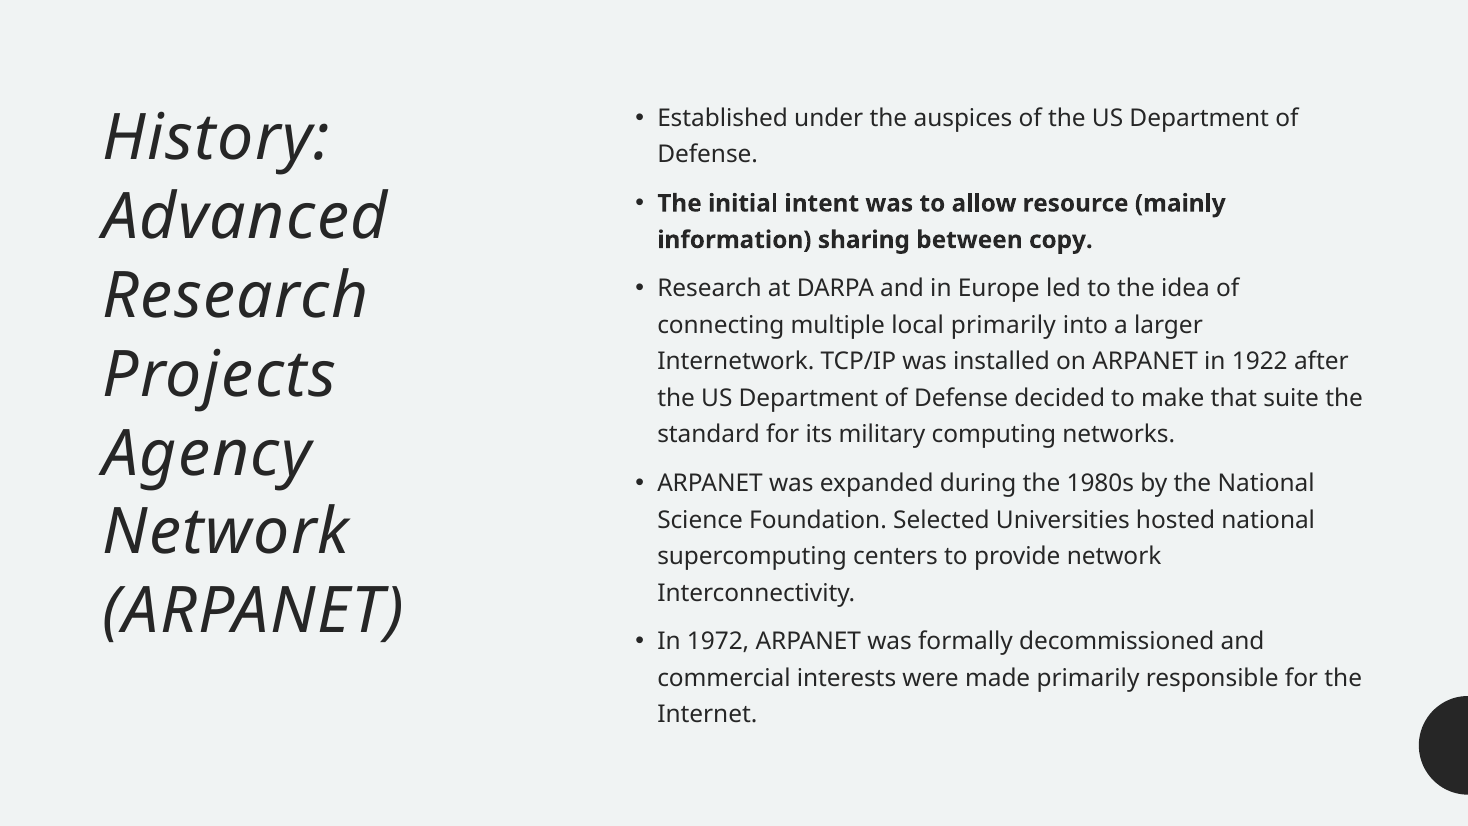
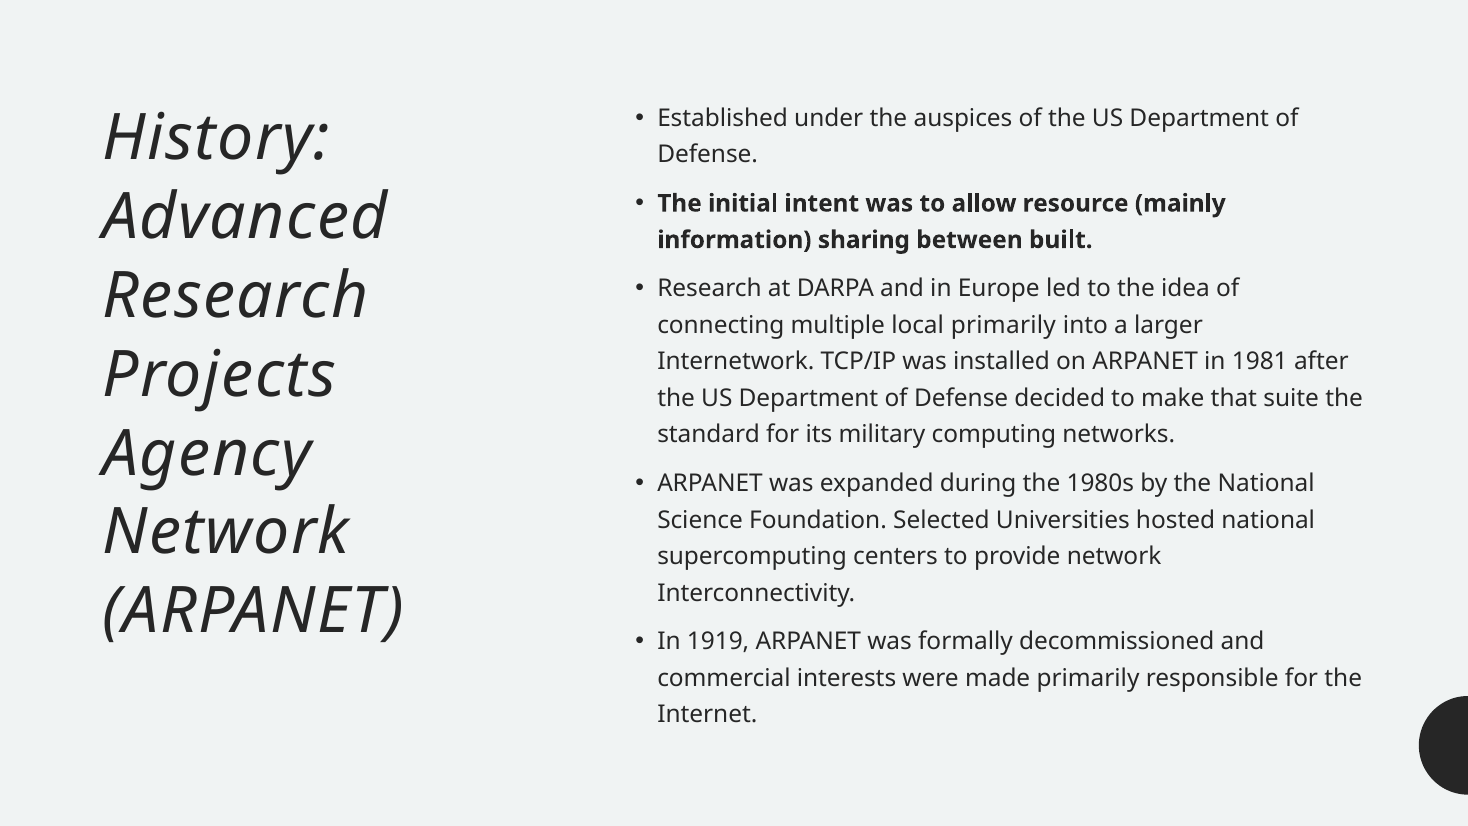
copy: copy -> built (1061, 240)
1922: 1922 -> 1981 (1260, 362)
1972: 1972 -> 1919 (718, 642)
